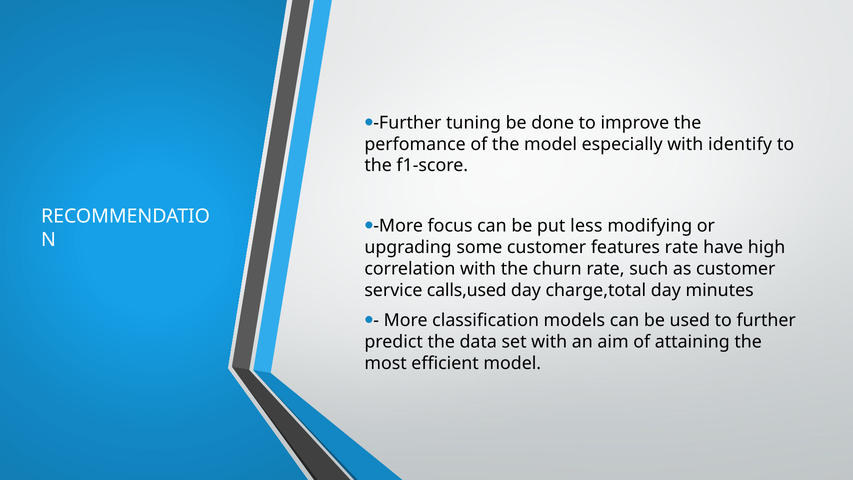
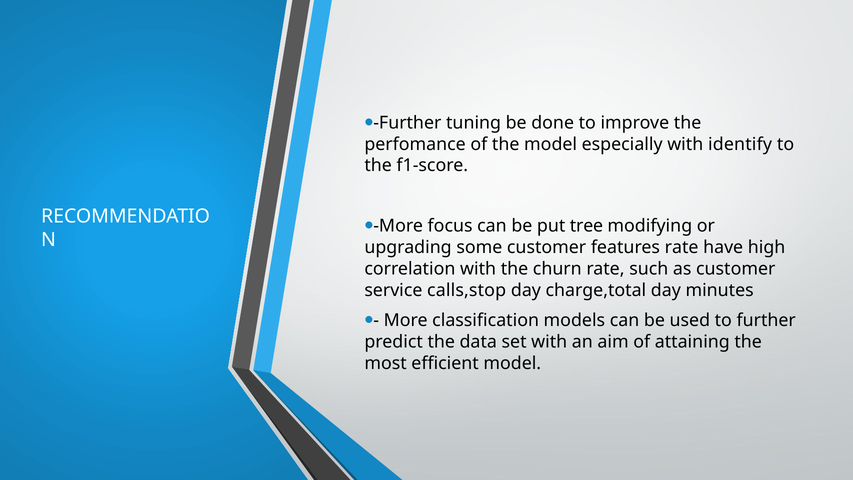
less: less -> tree (587, 226)
calls,used: calls,used -> calls,stop (467, 290)
